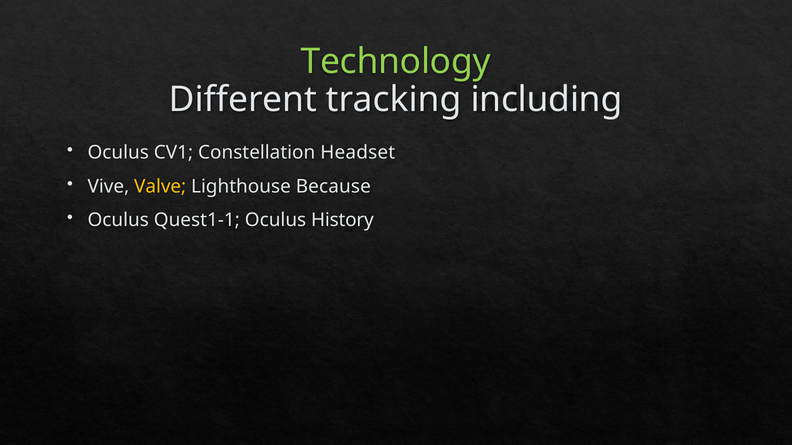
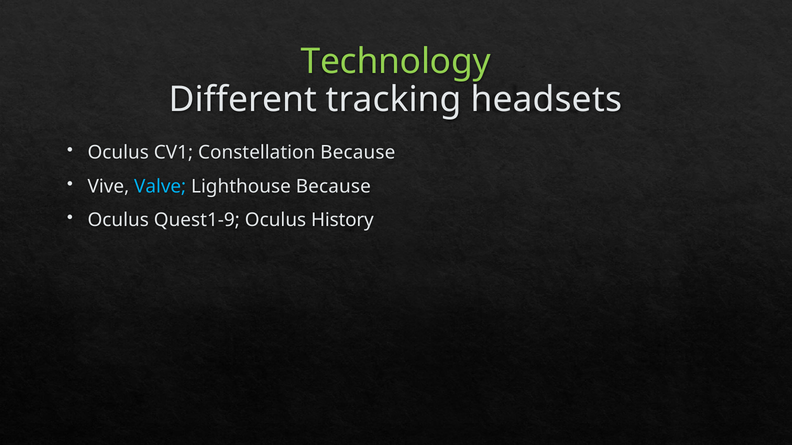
including: including -> headsets (546, 100)
Constellation Headset: Headset -> Because (358, 153)
Valve colour: yellow -> light blue (160, 187)
Quest1-1: Quest1-1 -> Quest1-9 (197, 220)
